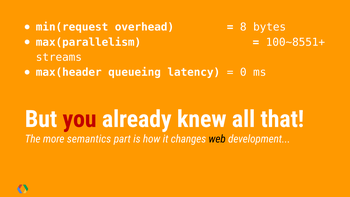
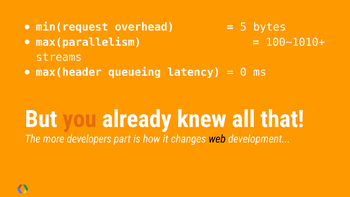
8: 8 -> 5 (243, 27)
100~8551+: 100~8551+ -> 100~1010+ (295, 42)
you colour: red -> orange (80, 119)
semantics: semantics -> developers (89, 139)
